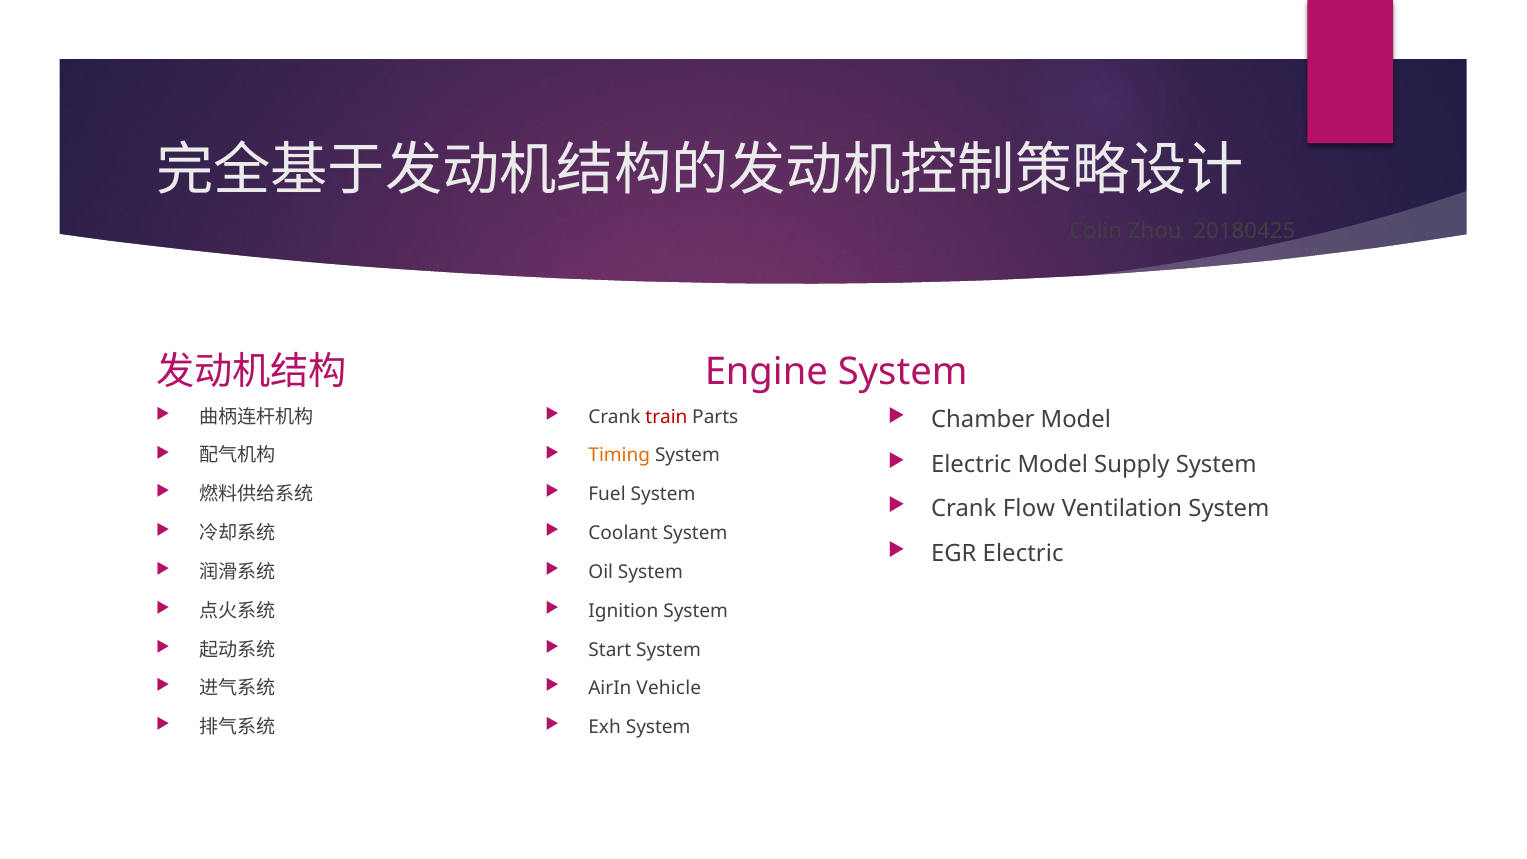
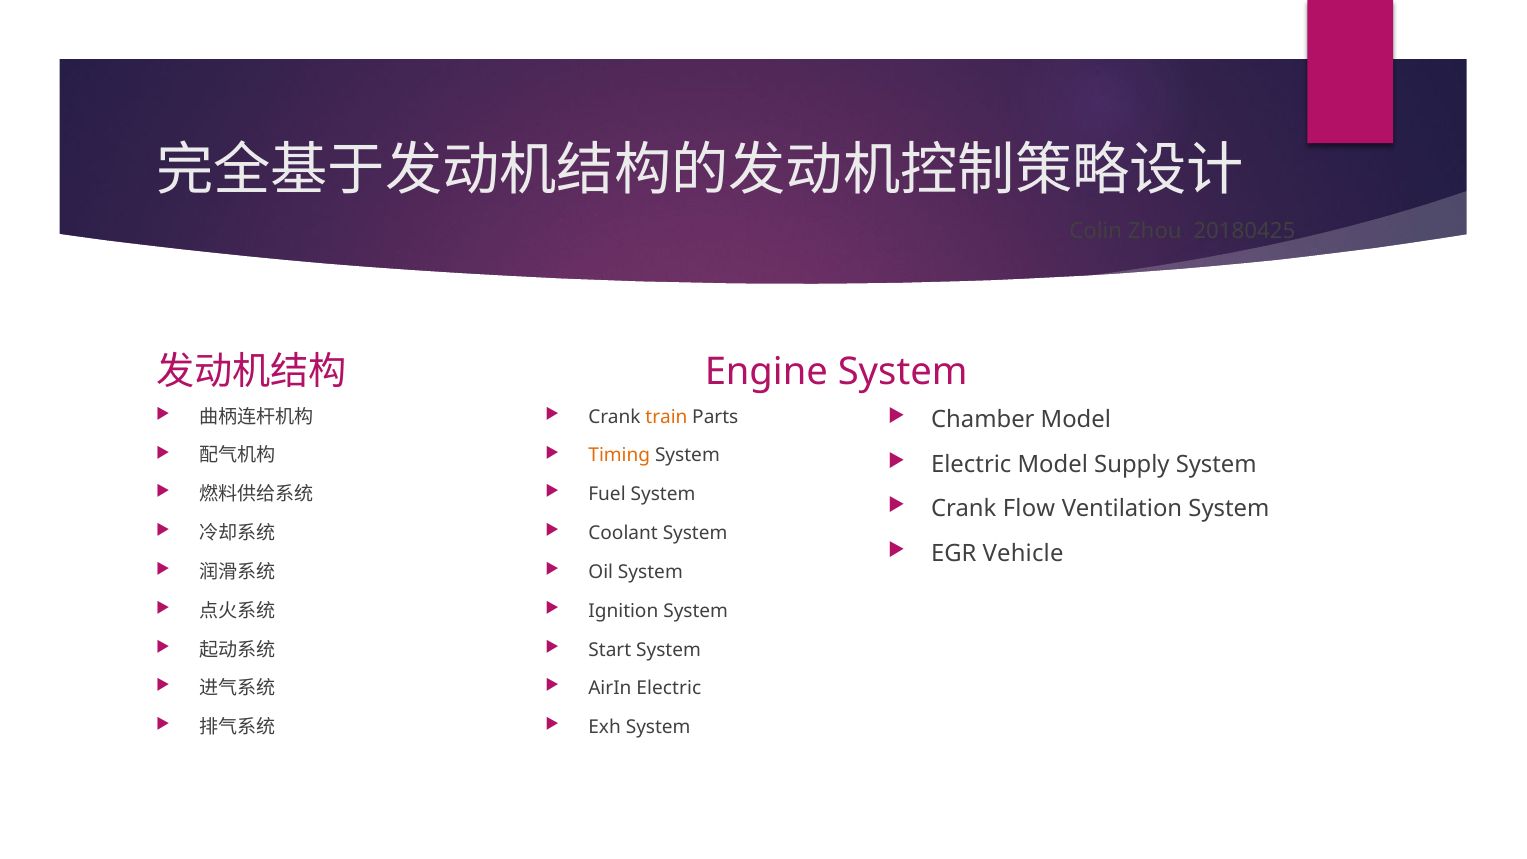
train colour: red -> orange (666, 417)
EGR Electric: Electric -> Vehicle (1023, 554)
AirIn Vehicle: Vehicle -> Electric (669, 689)
